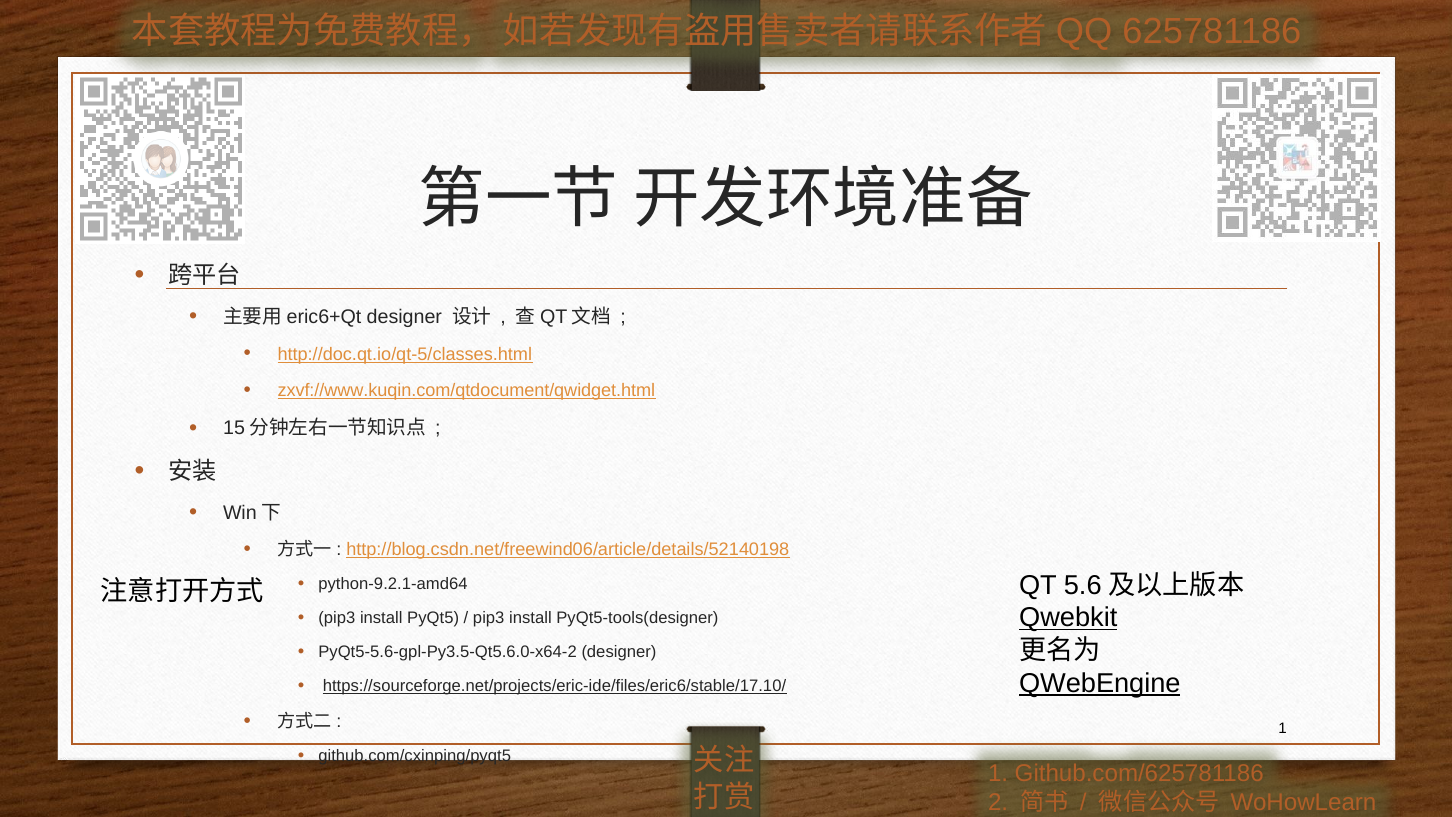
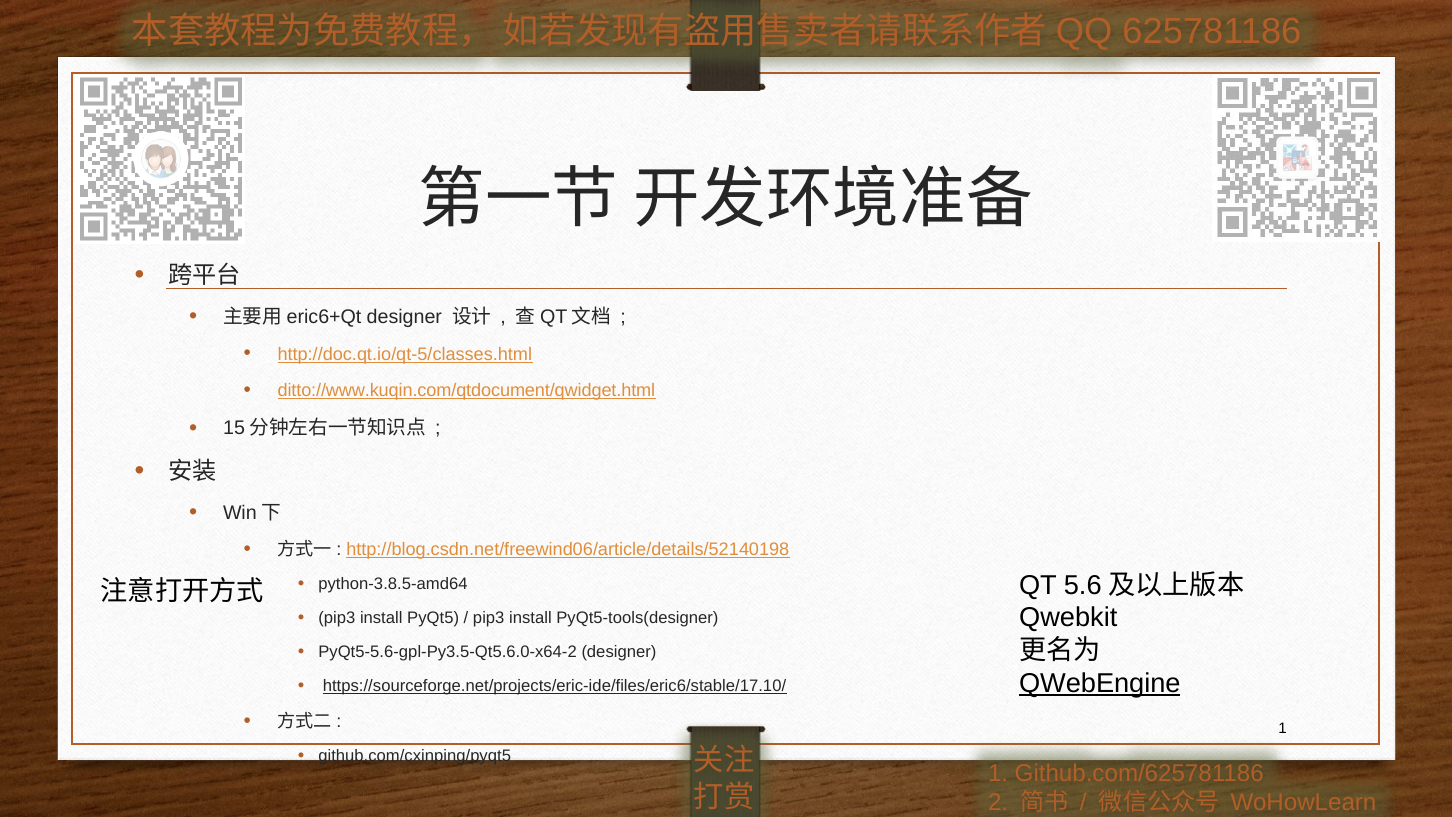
zxvf://www.kuqin.com/qtdocument/qwidget.html: zxvf://www.kuqin.com/qtdocument/qwidget.html -> ditto://www.kuqin.com/qtdocument/qwidget.html (466, 390)
python-9.2.1-amd64: python-9.2.1-amd64 -> python-3.8.5-amd64 (393, 584)
Qwebkit underline: present -> none (1068, 618)
